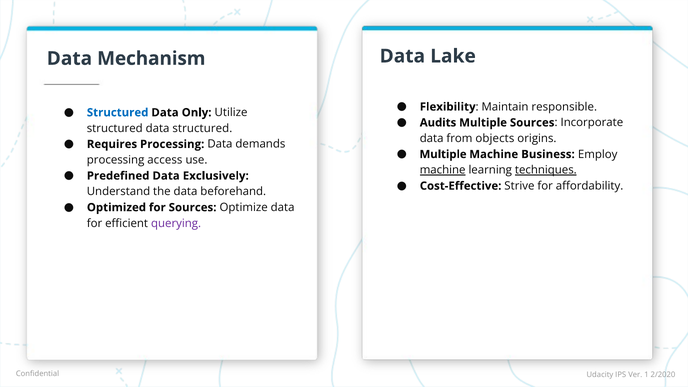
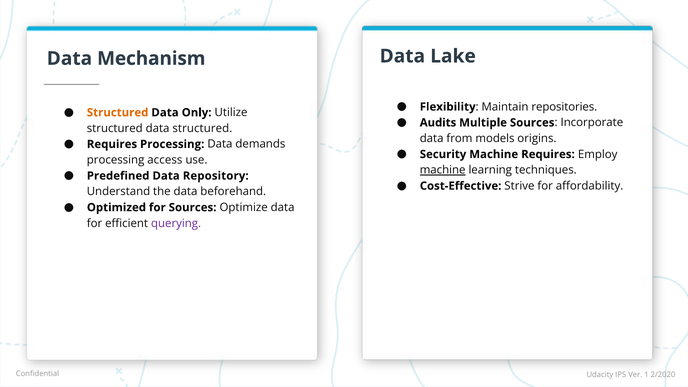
responsible: responsible -> repositories (564, 107)
Structured colour: blue -> orange (118, 113)
objects: objects -> models (495, 138)
Multiple: Multiple -> Security (443, 154)
Machine Business: Business -> Requires (548, 154)
techniques underline: present -> none (546, 170)
Exclusively: Exclusively -> Repository (216, 176)
